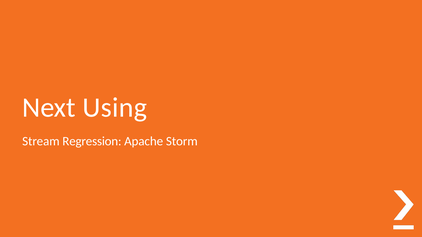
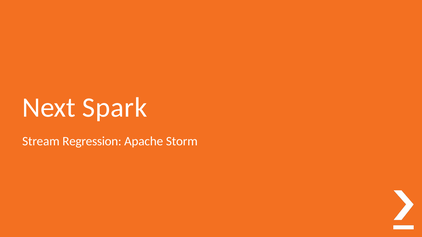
Using: Using -> Spark (115, 108)
